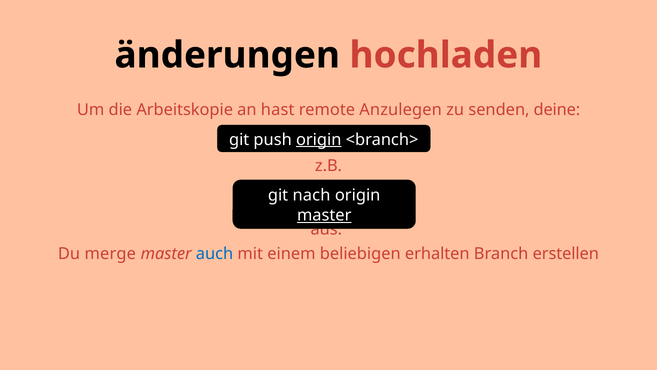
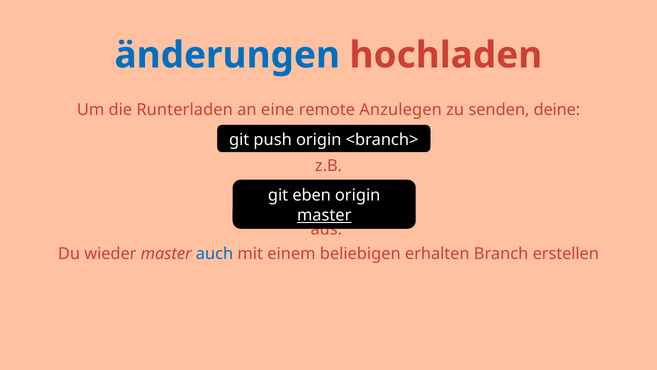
änderungen colour: black -> blue (227, 55)
Arbeitskopie: Arbeitskopie -> Runterladen (185, 110)
hast: hast -> eine (278, 110)
origin underline: present -> none (319, 139)
nach: nach -> eben (312, 195)
merge: merge -> wieder (110, 254)
